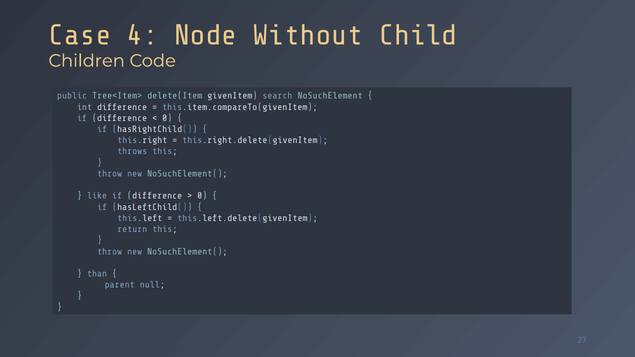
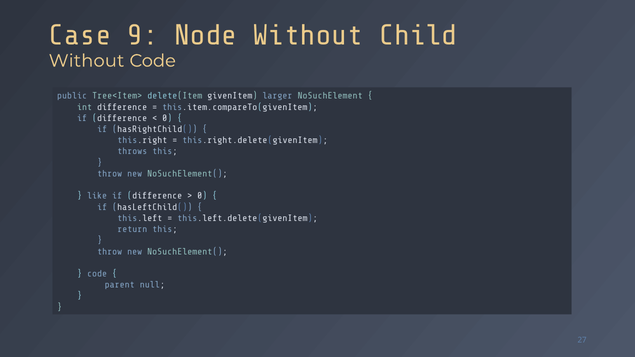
4: 4 -> 9 (143, 35)
Children: Children -> Without (87, 61)
search: search -> larger (277, 96)
than: than -> code (97, 274)
